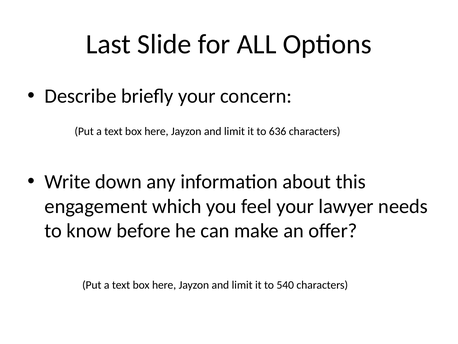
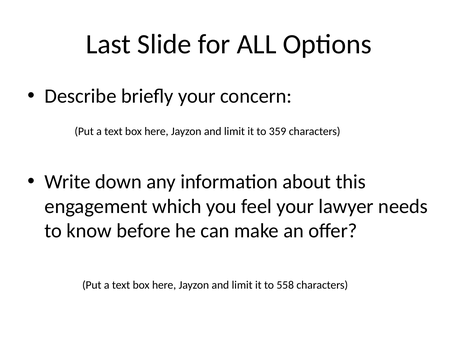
636: 636 -> 359 (278, 131)
540: 540 -> 558 (285, 285)
